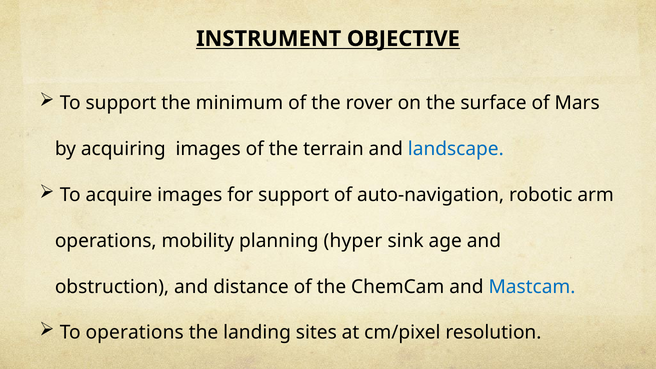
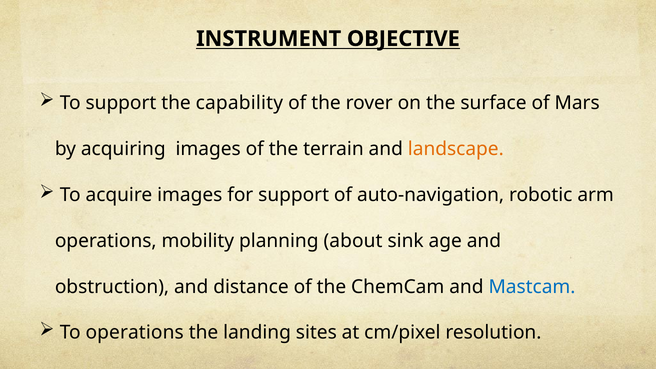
minimum: minimum -> capability (239, 103)
landscape colour: blue -> orange (456, 149)
hyper: hyper -> about (353, 241)
